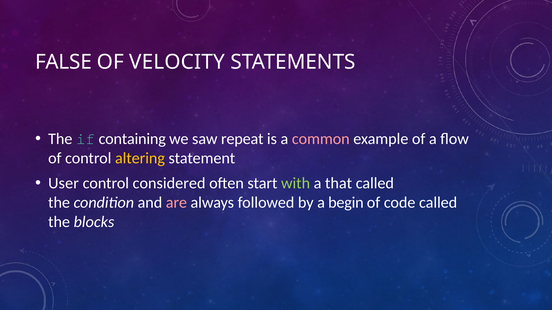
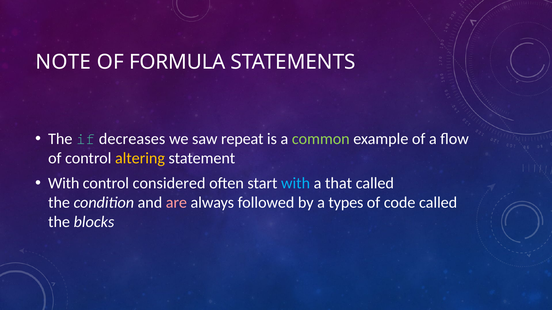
FALSE: FALSE -> NOTE (63, 62)
VELOCITY: VELOCITY -> FORMULA (177, 62)
containing: containing -> decreases (132, 139)
common colour: pink -> light green (321, 139)
User: User -> With (64, 184)
with colour: light green -> light blue (296, 184)
begin: begin -> types (346, 203)
